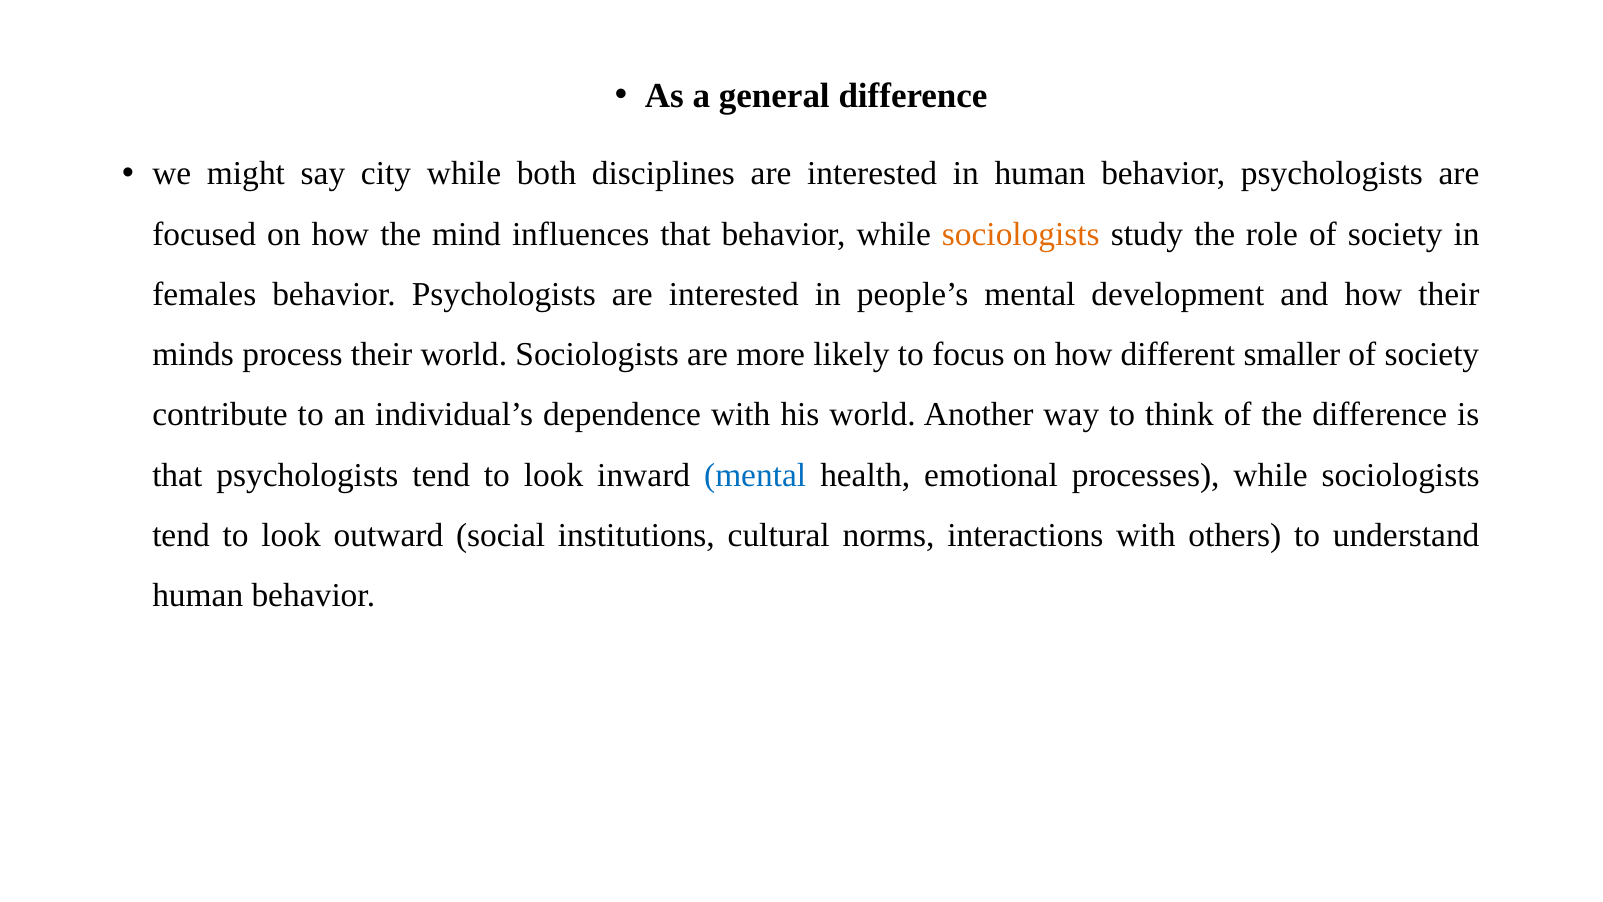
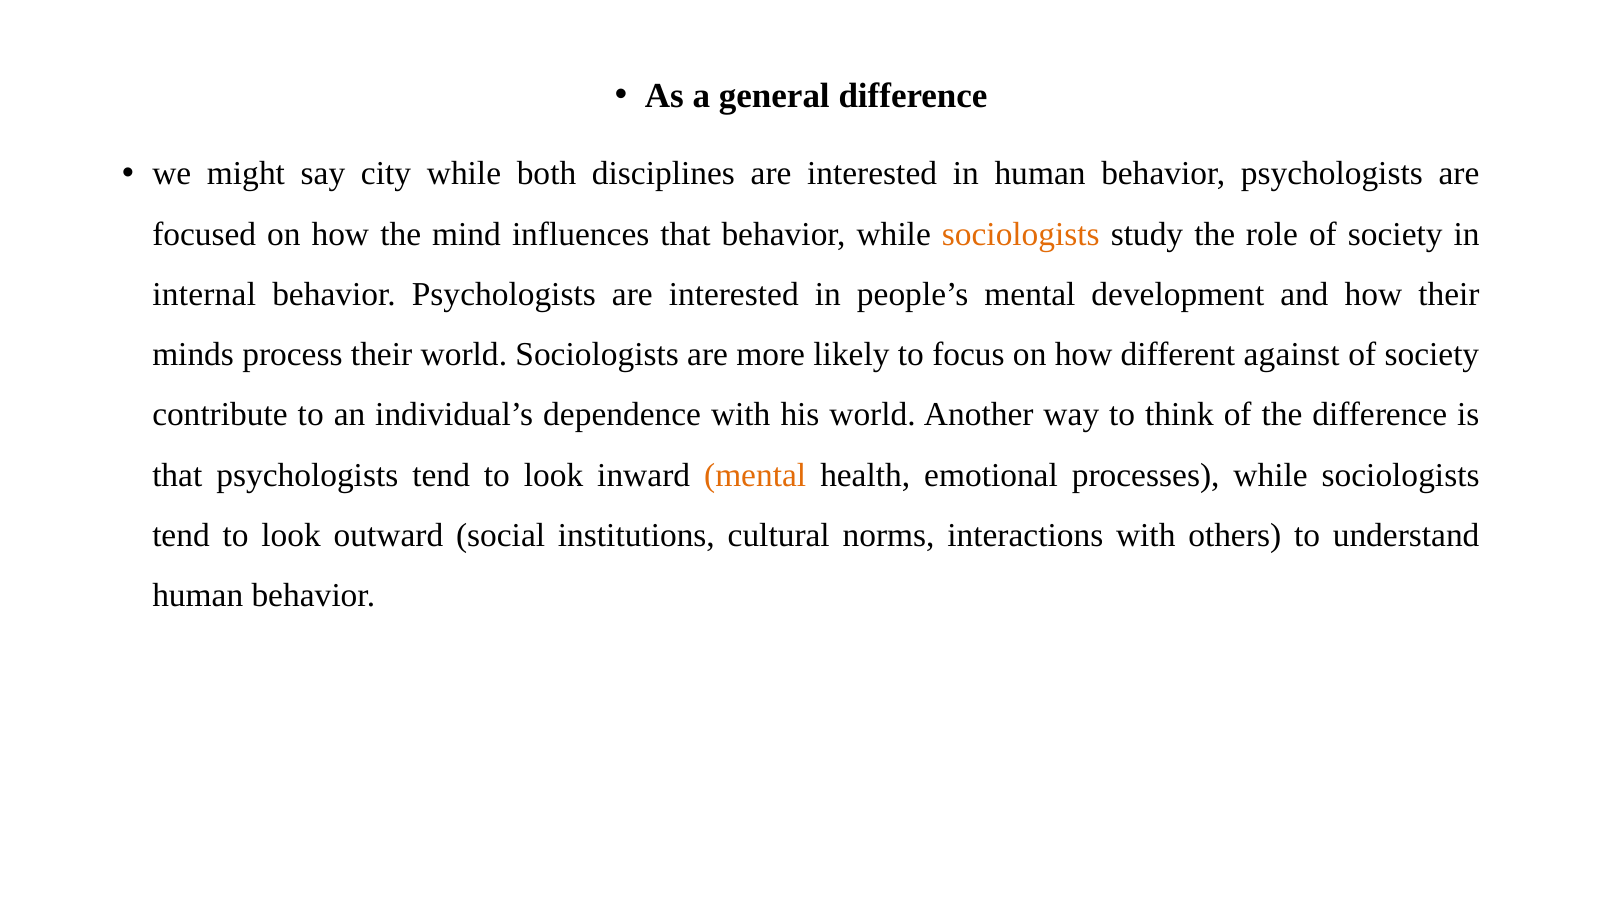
females: females -> internal (204, 294)
smaller: smaller -> against (1292, 354)
mental colour: blue -> orange (755, 475)
